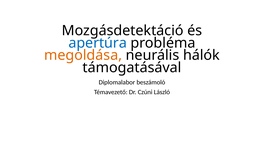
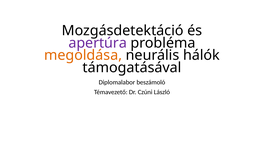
apertúra colour: blue -> purple (98, 43)
